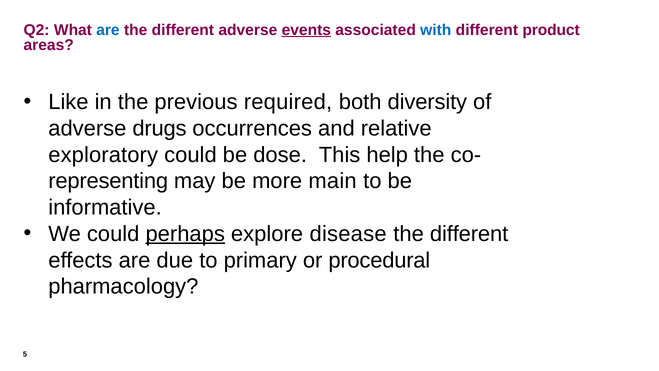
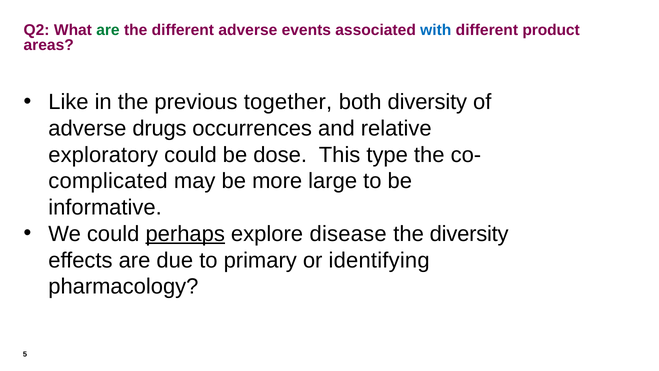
are colour: blue -> green (108, 30)
events underline: present -> none (306, 30)
required: required -> together (288, 102)
help: help -> type (387, 155)
representing: representing -> complicated (108, 181)
main: main -> large (333, 181)
different: different -> diversity (469, 234)
procedural: procedural -> identifying (379, 260)
